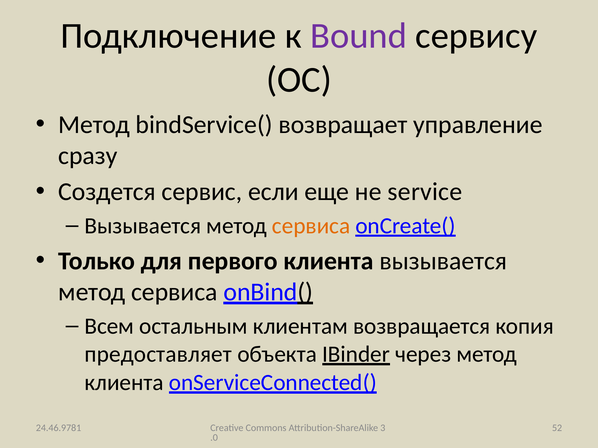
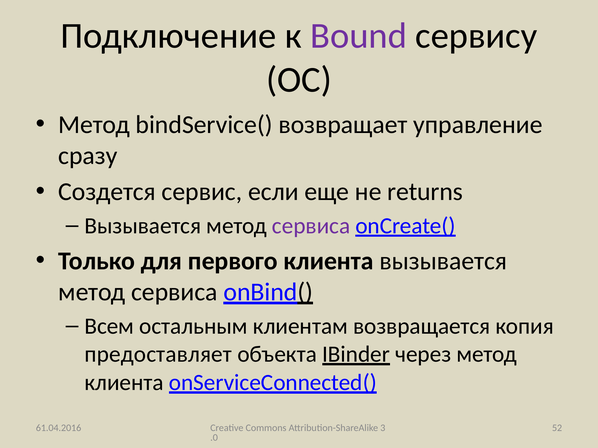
service: service -> returns (425, 192)
сервиса colour: orange -> purple (311, 226)
24.46.9781: 24.46.9781 -> 61.04.2016 (59, 428)
